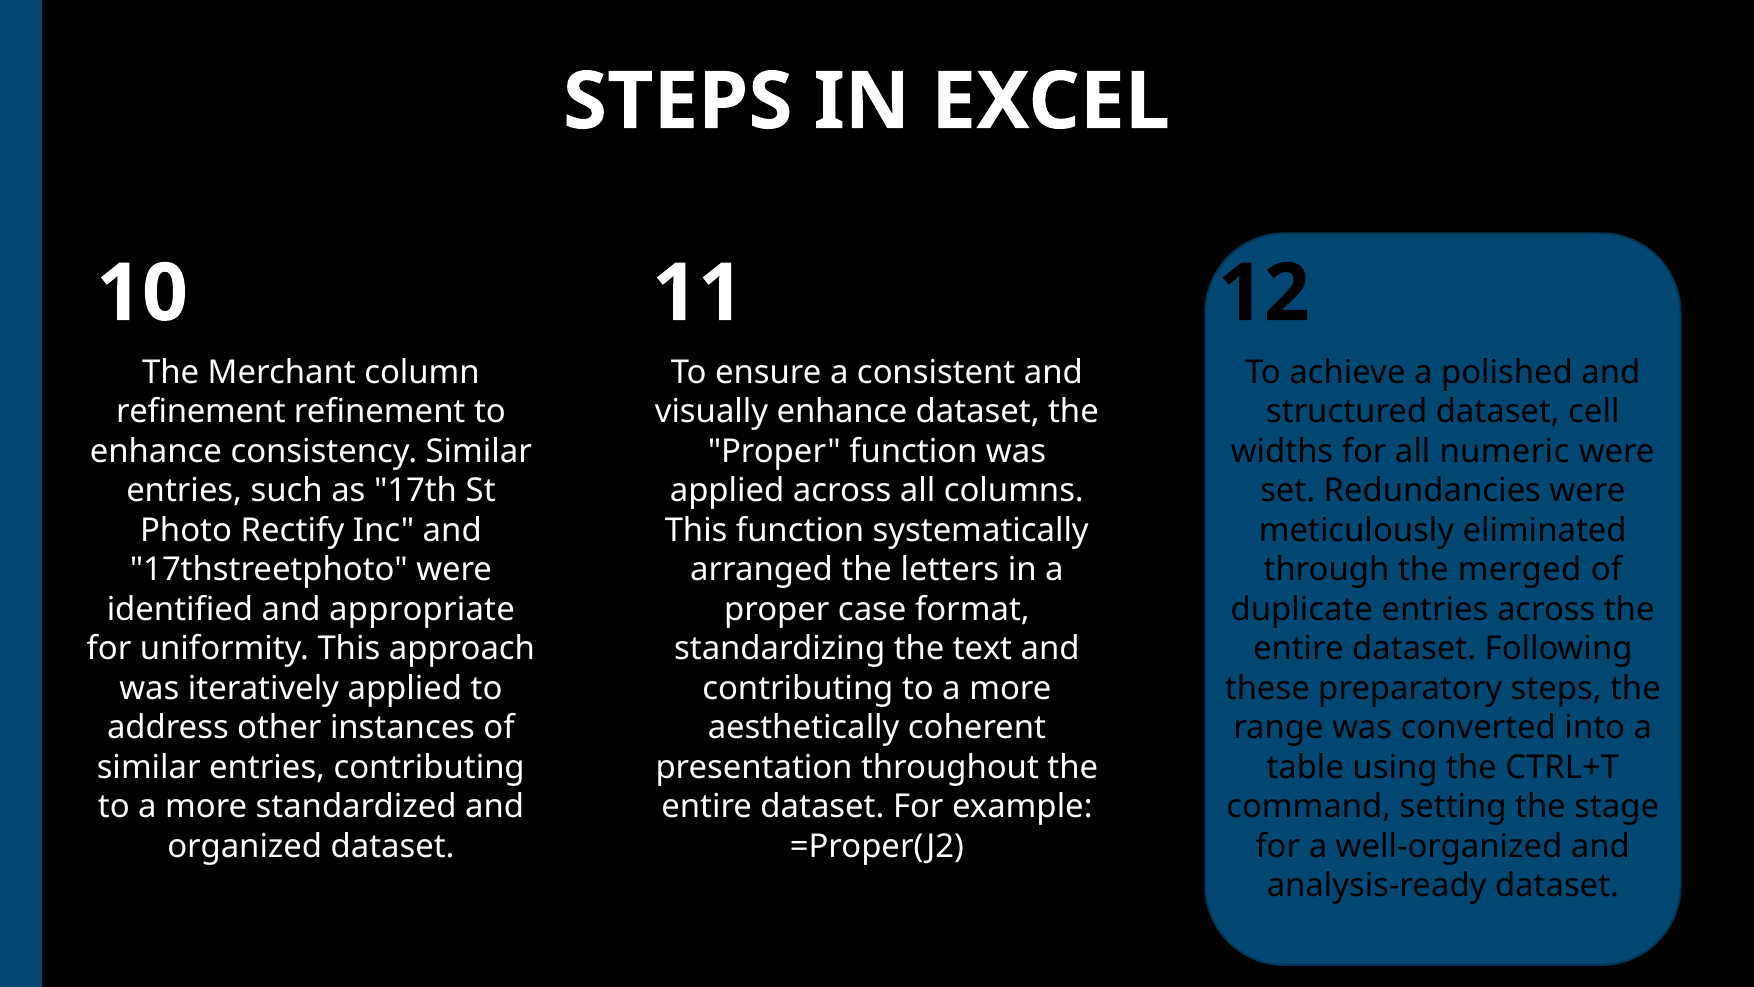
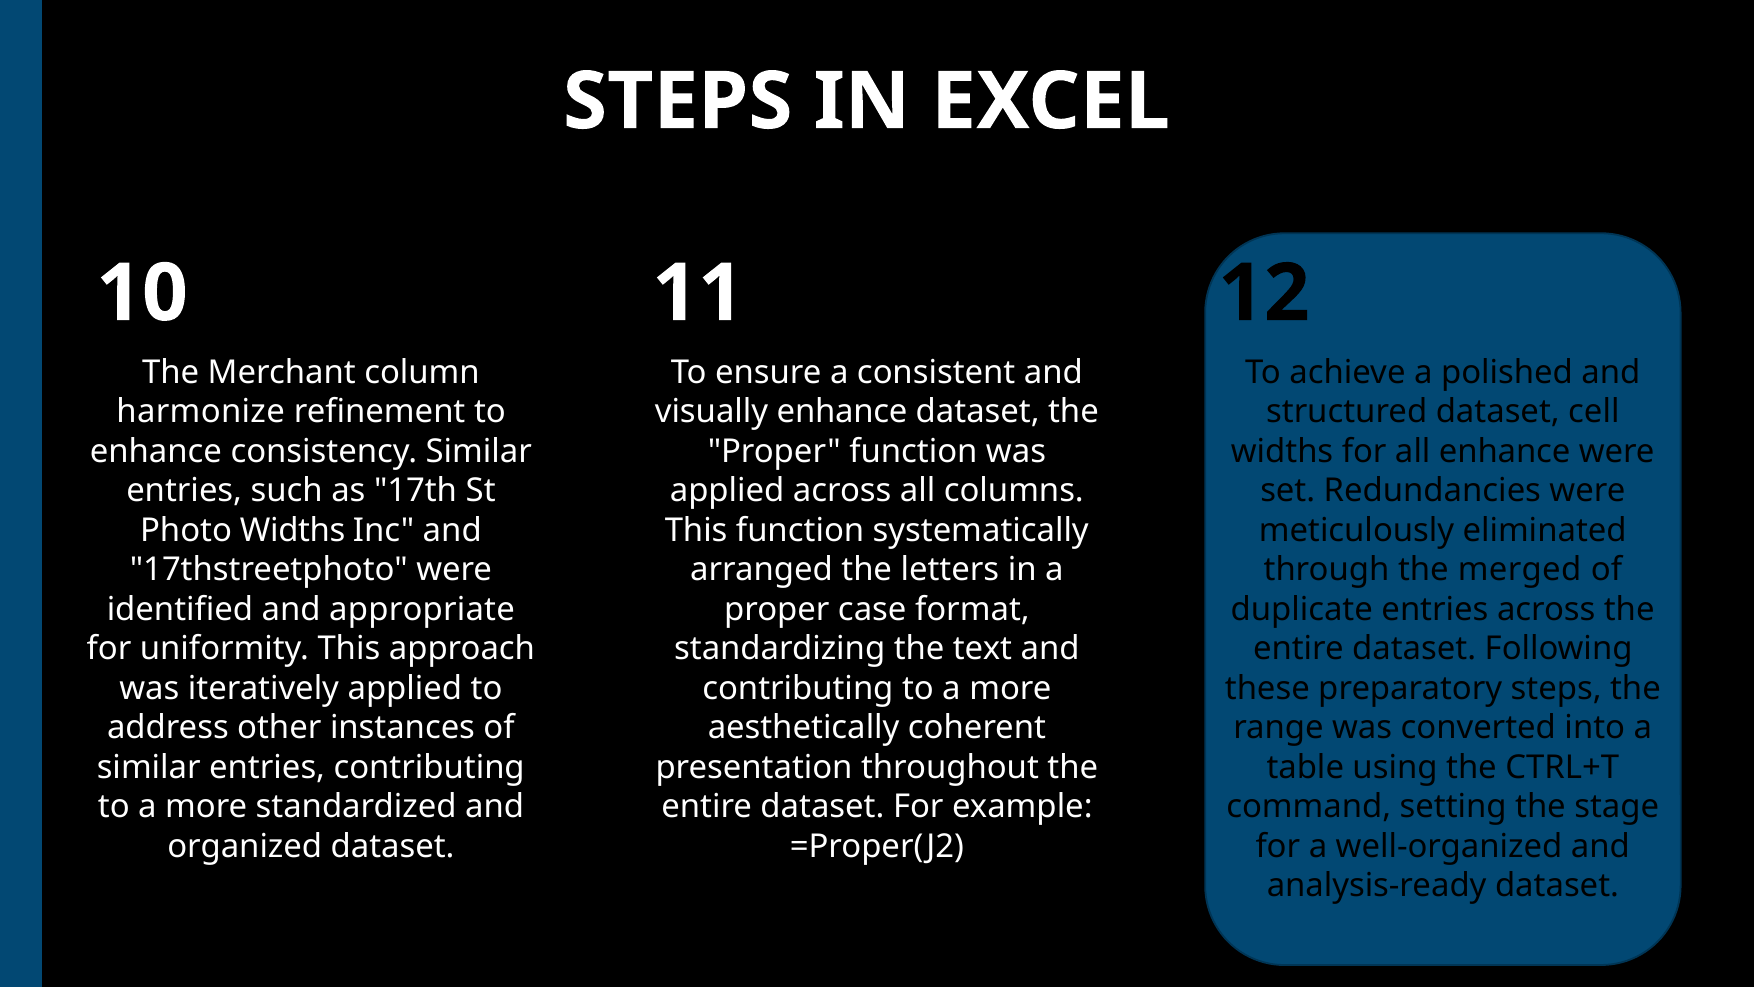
refinement: refinement -> harmonize (201, 412)
all numeric: numeric -> enhance (1505, 451)
Photo Rectify: Rectify -> Widths (293, 530)
